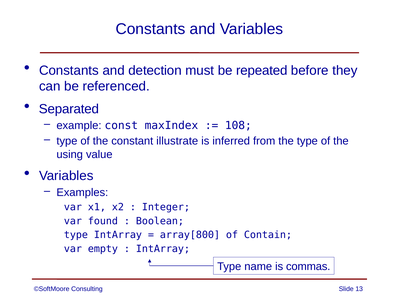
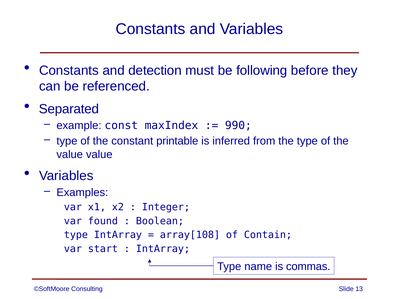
repeated: repeated -> following (262, 70)
108: 108 -> 990 (238, 126)
illustrate: illustrate -> printable (177, 141)
using: using -> value (70, 155)
array[800: array[800 -> array[108 (190, 235)
empty: empty -> start (103, 249)
